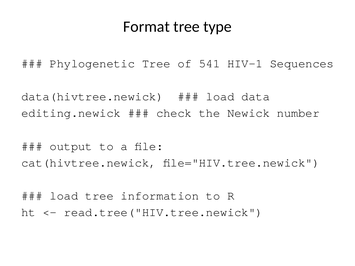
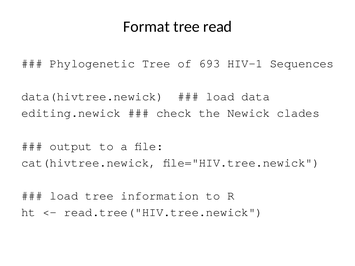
type: type -> read (218, 27)
541: 541 -> 693 (210, 63)
number: number -> clades (298, 113)
